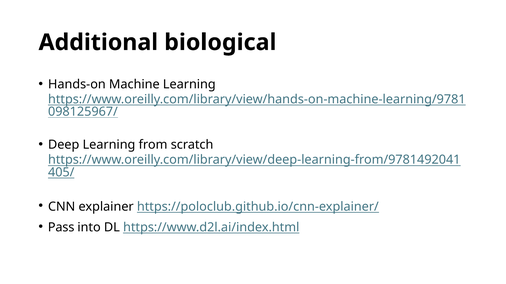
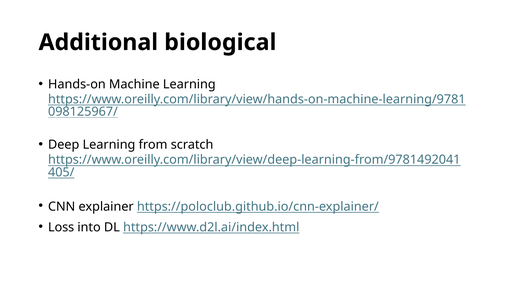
Pass: Pass -> Loss (61, 228)
